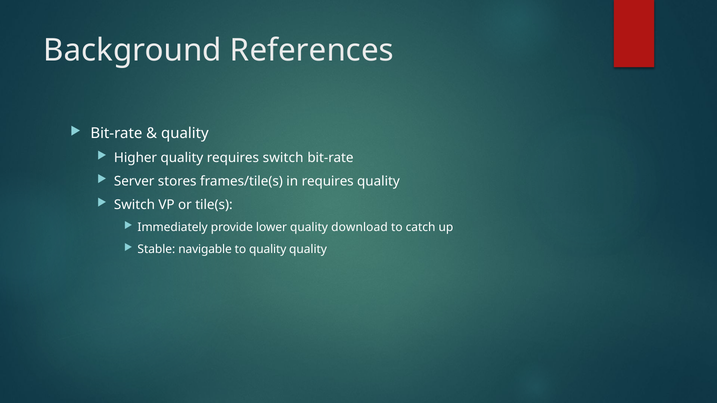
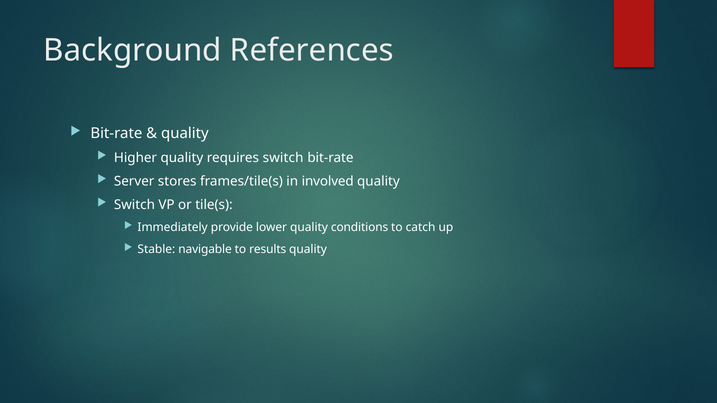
in requires: requires -> involved (328, 181)
download: download -> conditions (360, 228)
to quality: quality -> results (268, 249)
